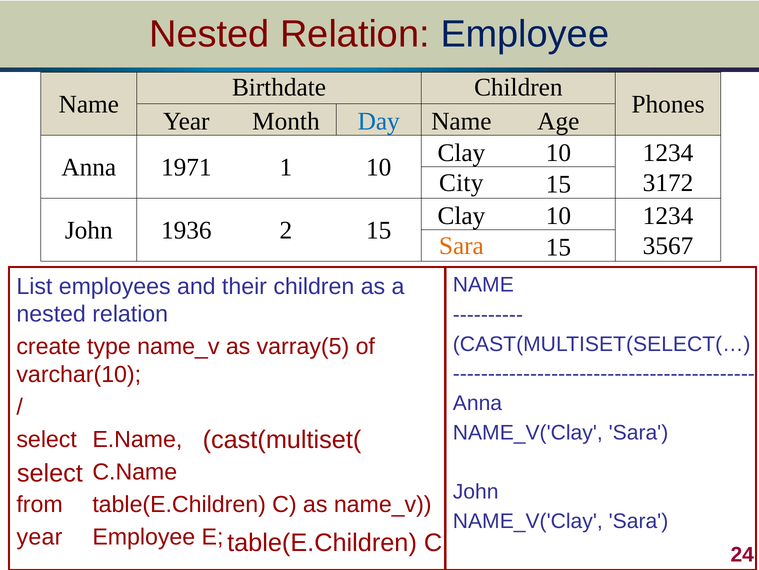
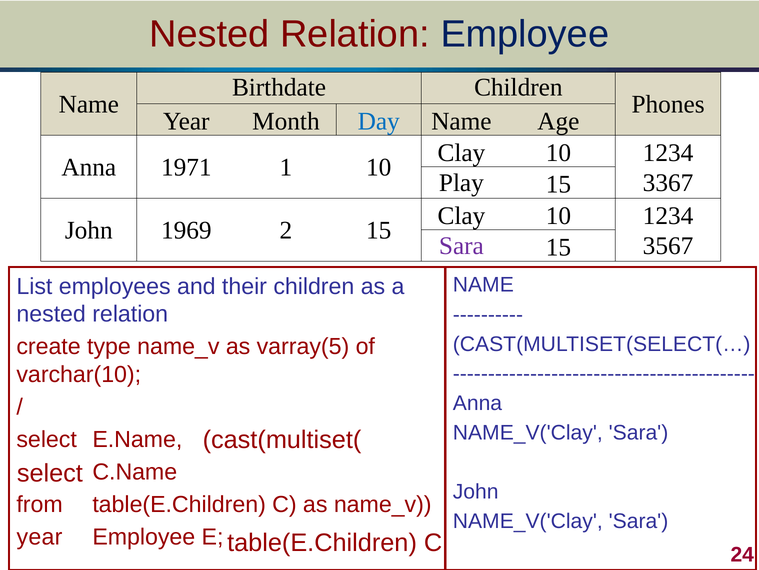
City: City -> Play (461, 183)
3172: 3172 -> 3367 (668, 183)
1936: 1936 -> 1969 (186, 230)
Sara colour: orange -> purple (461, 246)
